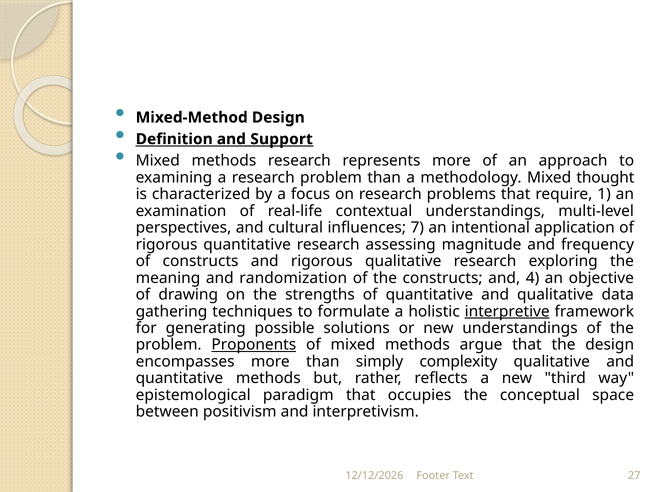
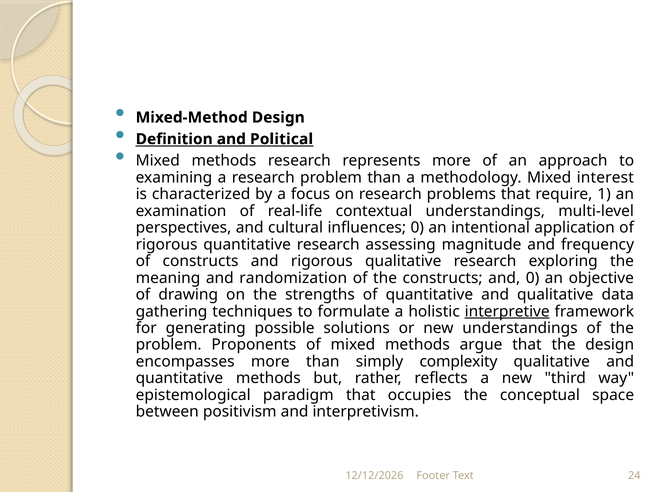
Support: Support -> Political (282, 139)
thought: thought -> interest (605, 178)
influences 7: 7 -> 0 (417, 228)
and 4: 4 -> 0 (533, 278)
Proponents underline: present -> none (254, 345)
27: 27 -> 24 (634, 476)
